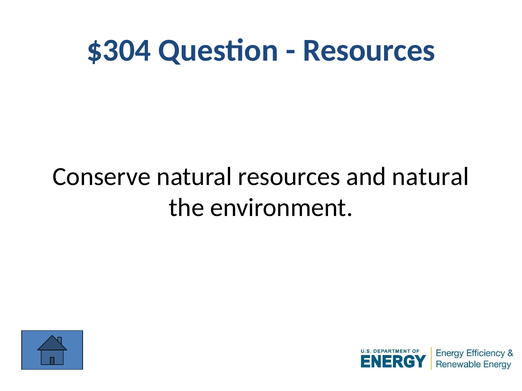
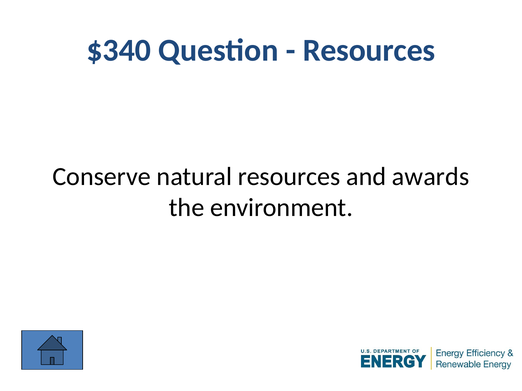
$304: $304 -> $340 (119, 51)
and natural: natural -> awards (431, 177)
